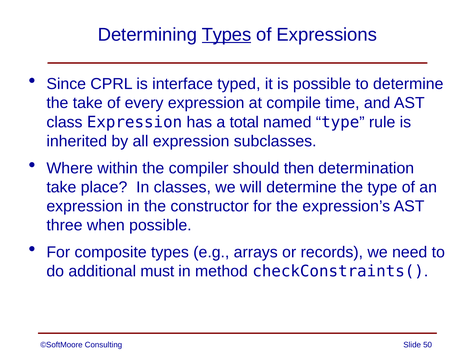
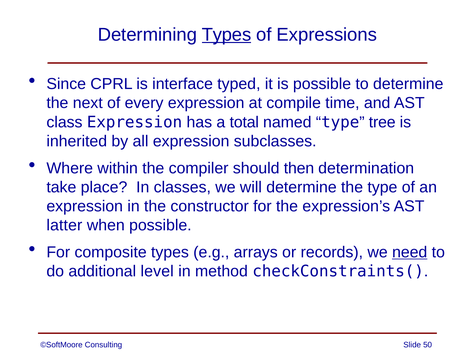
the take: take -> next (88, 103)
rule: rule -> tree (382, 122)
three: three -> latter (64, 225)
need underline: none -> present (410, 252)
must: must -> level (157, 271)
